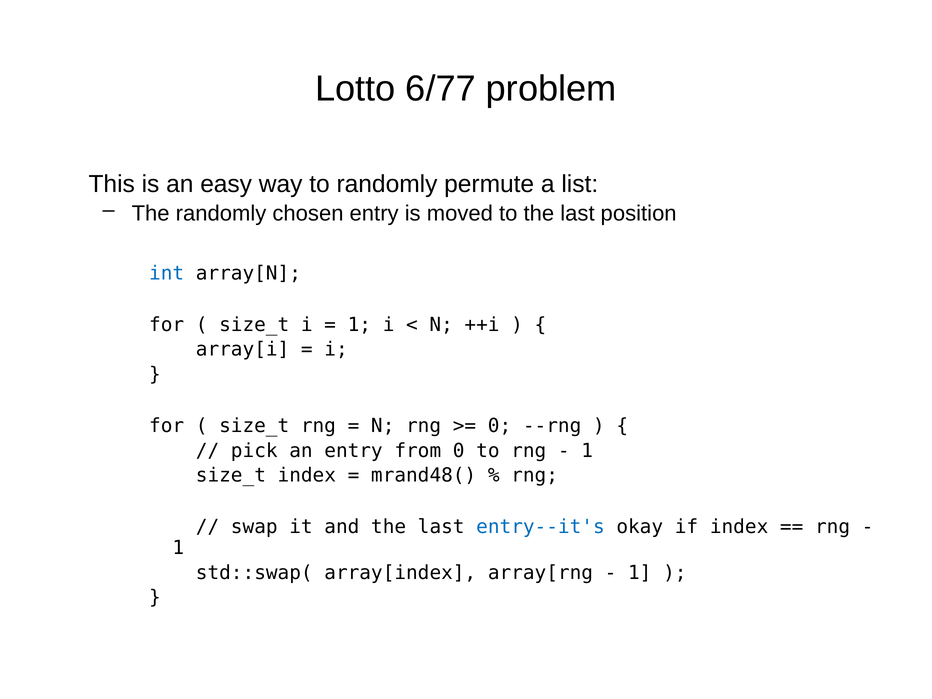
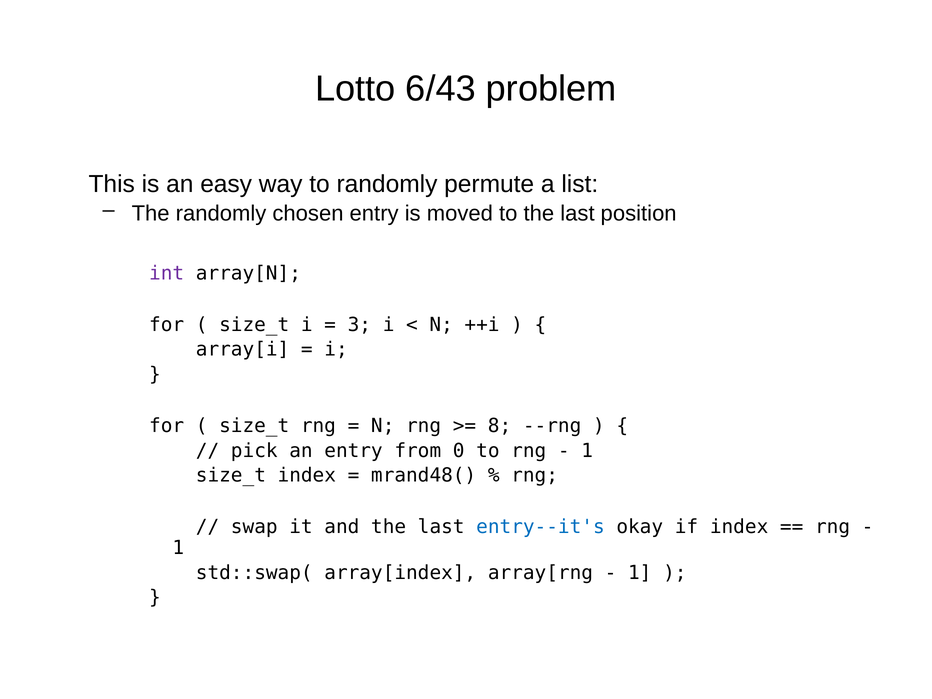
6/77: 6/77 -> 6/43 (441, 89)
int colour: blue -> purple (167, 273)
1: 1 -> 3 (359, 325)
0: 0 -> 8 (500, 426)
